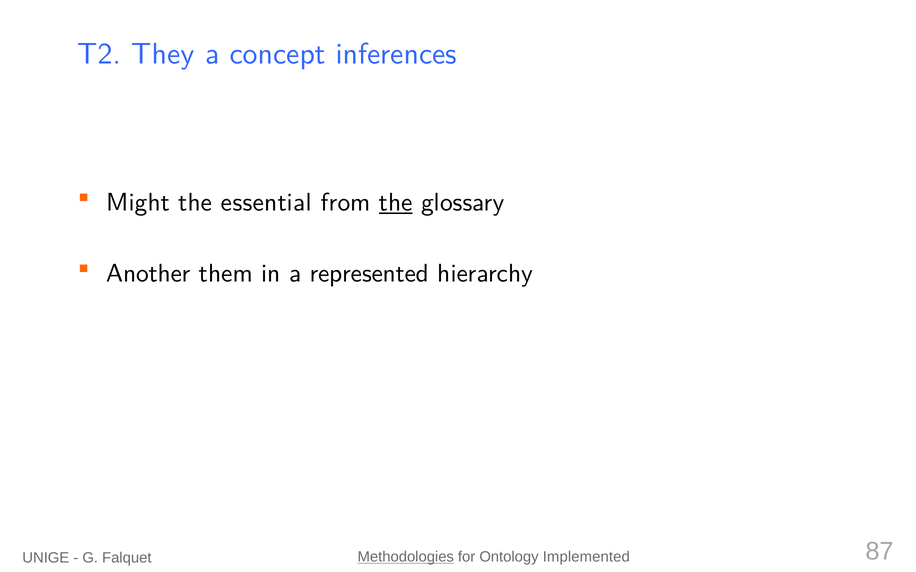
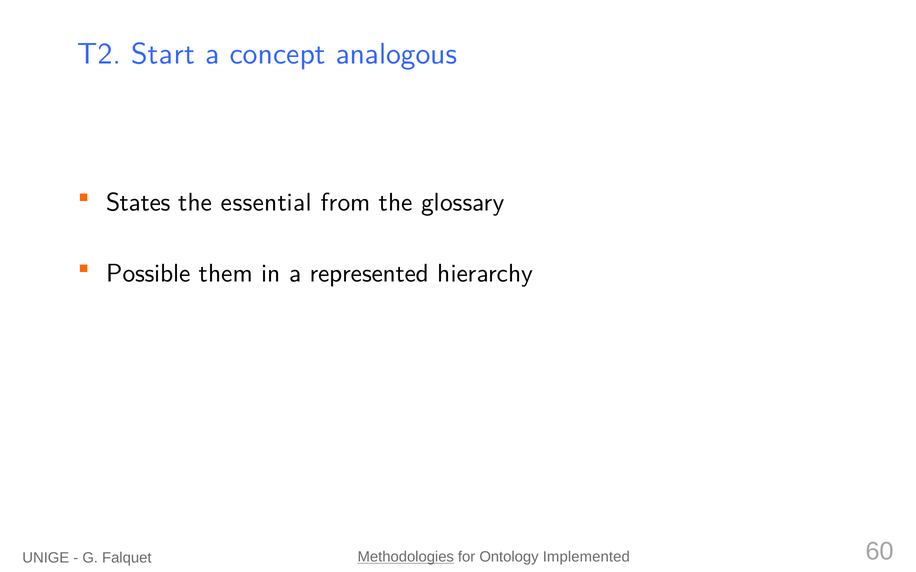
They: They -> Start (163, 54)
inferences: inferences -> analogous (396, 54)
Might: Might -> States (138, 203)
the underline: present -> none (396, 203)
Another: Another -> Possible (148, 274)
87: 87 -> 60 (880, 552)
